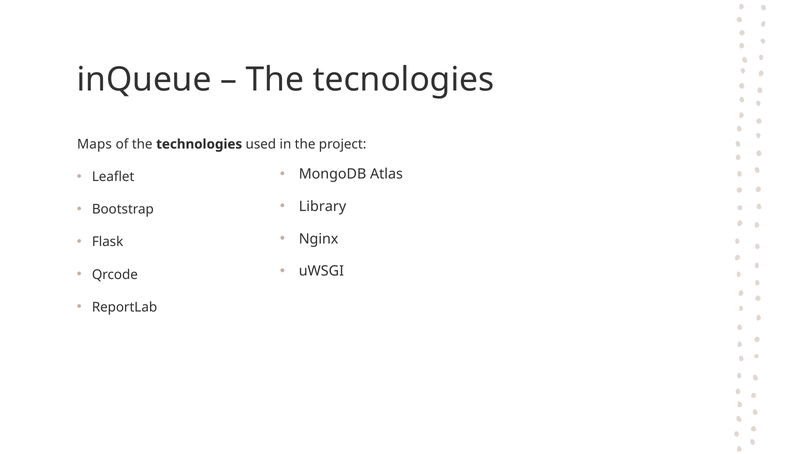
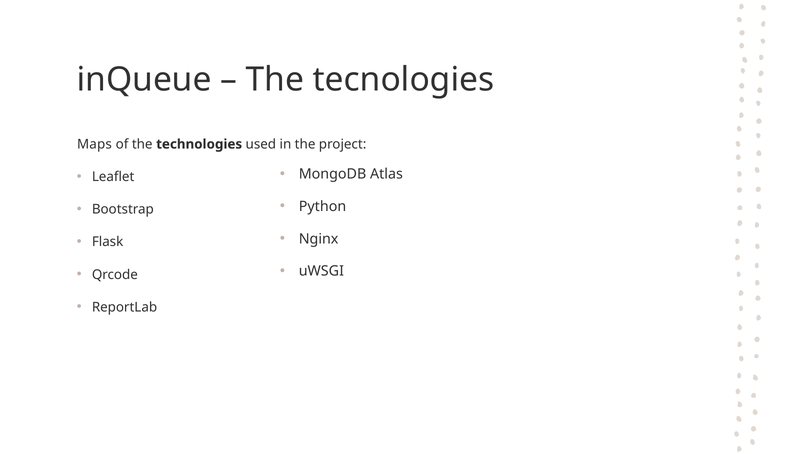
Library: Library -> Python (323, 206)
